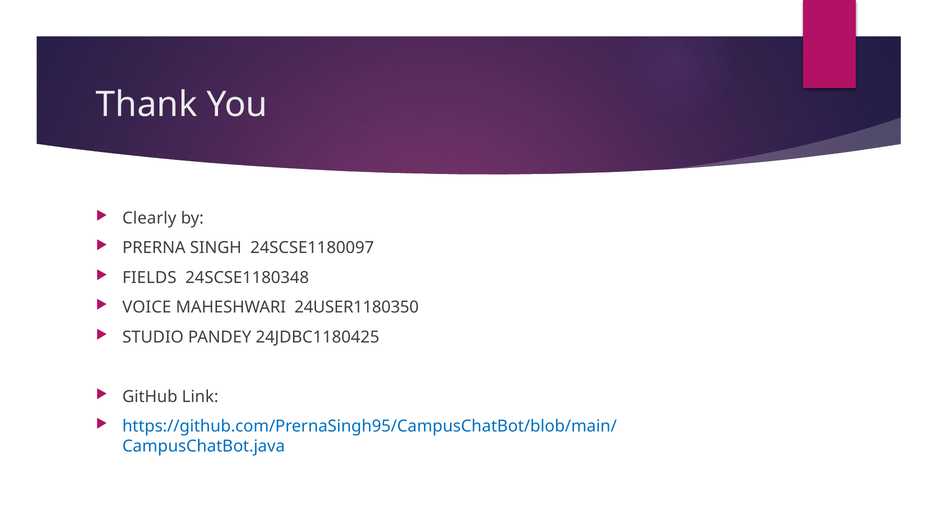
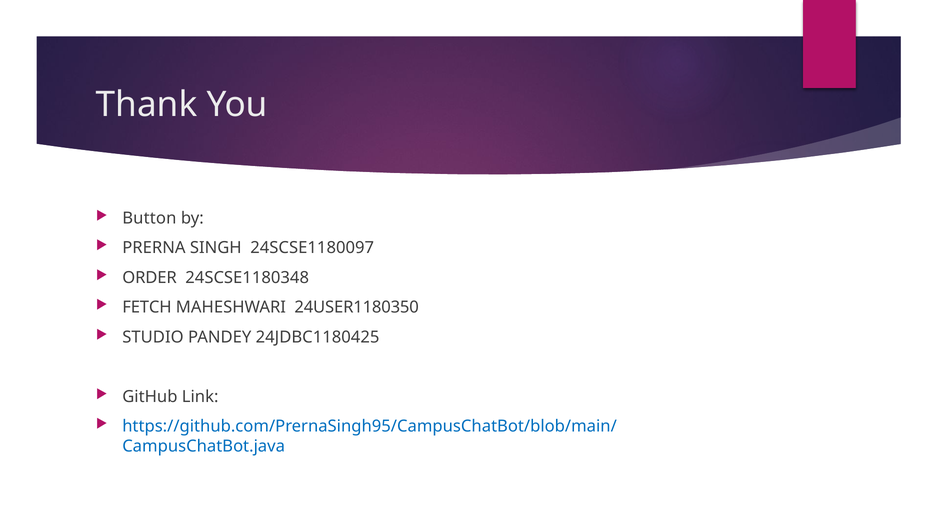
Clearly: Clearly -> Button (149, 218)
FIELDS: FIELDS -> ORDER (150, 277)
VOICE: VOICE -> FETCH (147, 307)
